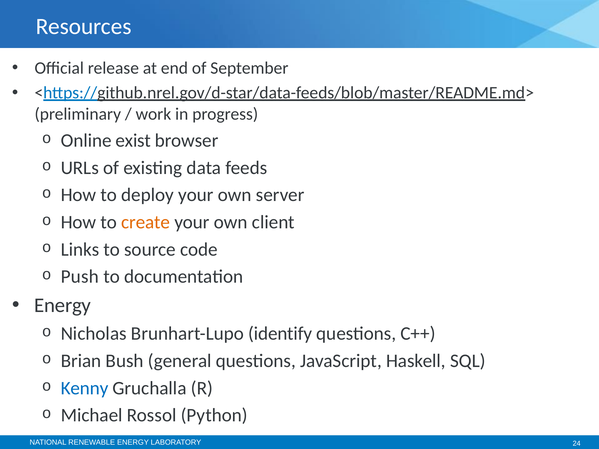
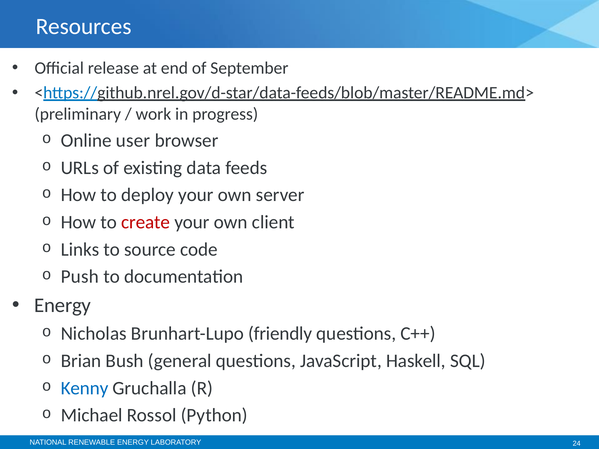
exist: exist -> user (133, 141)
create colour: orange -> red (146, 222)
identify: identify -> friendly (280, 334)
